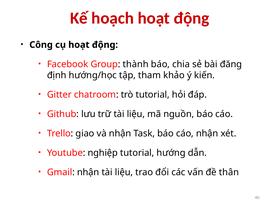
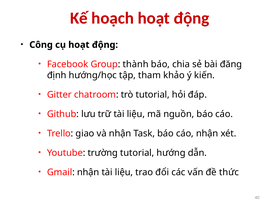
nghiệp: nghiệp -> trường (103, 153)
thân: thân -> thức (229, 172)
